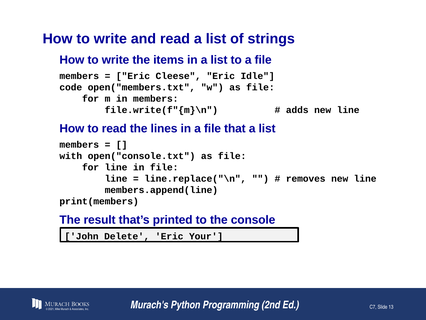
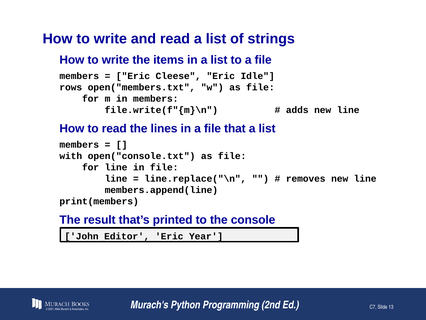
code: code -> rows (71, 87)
Delete: Delete -> Editor (127, 236)
Your: Your -> Year (206, 236)
